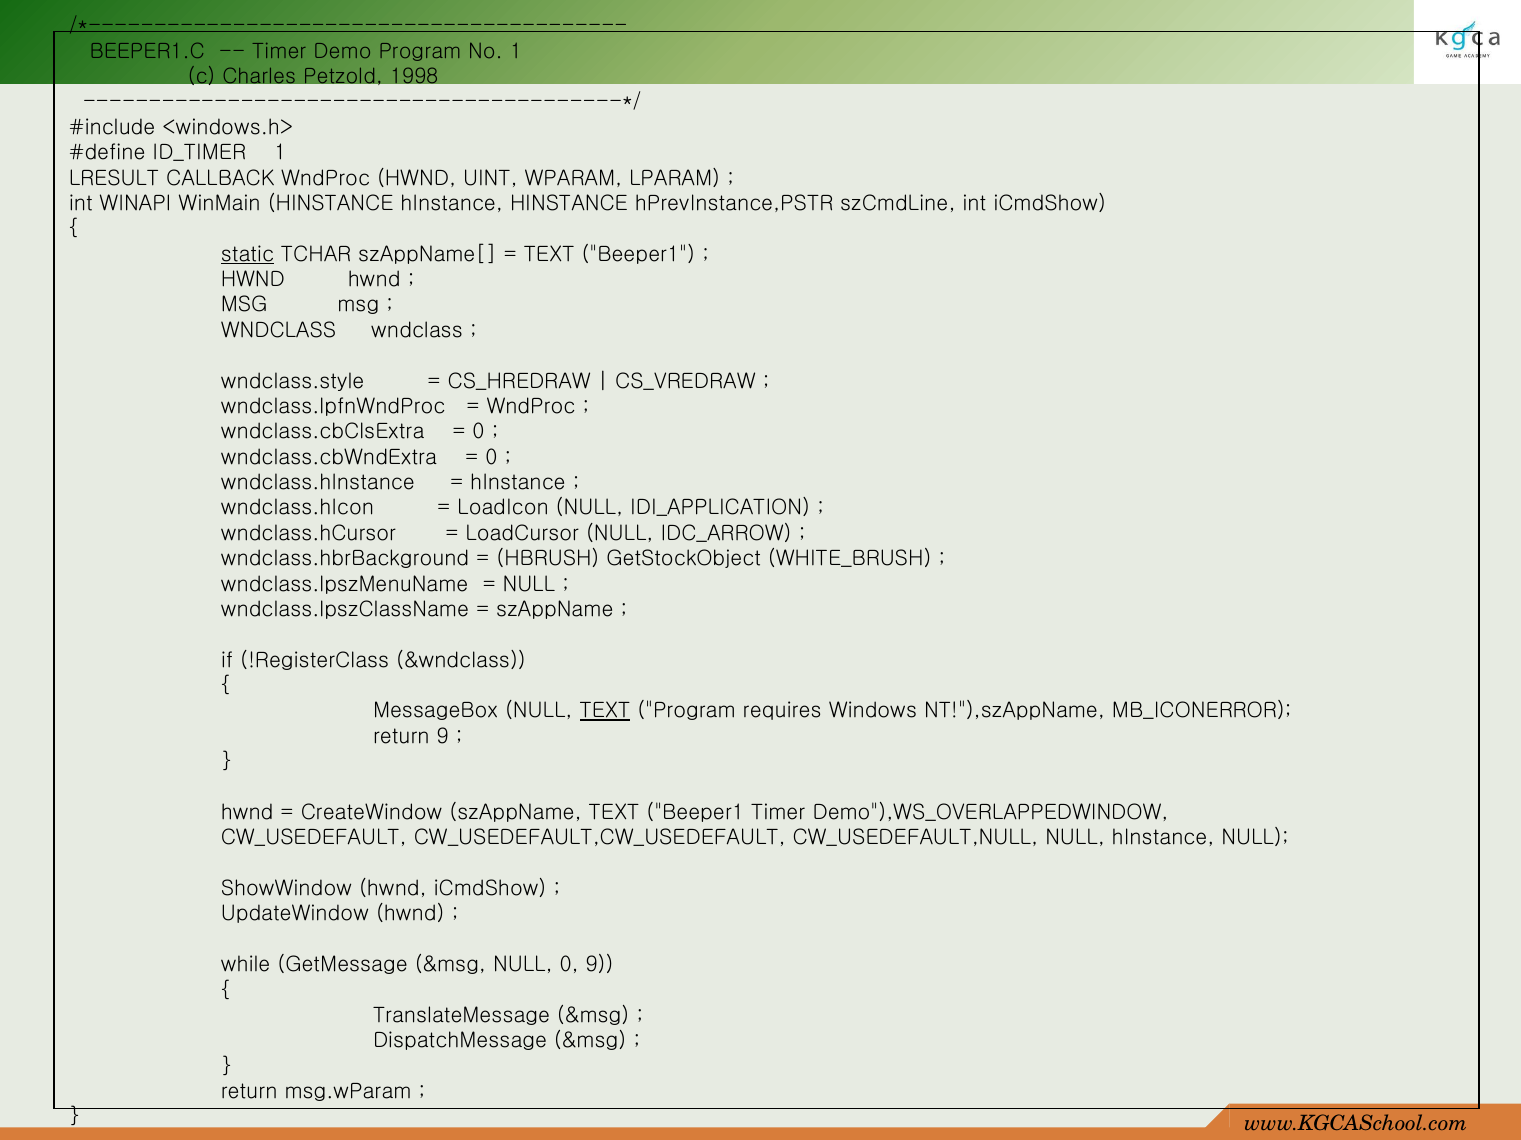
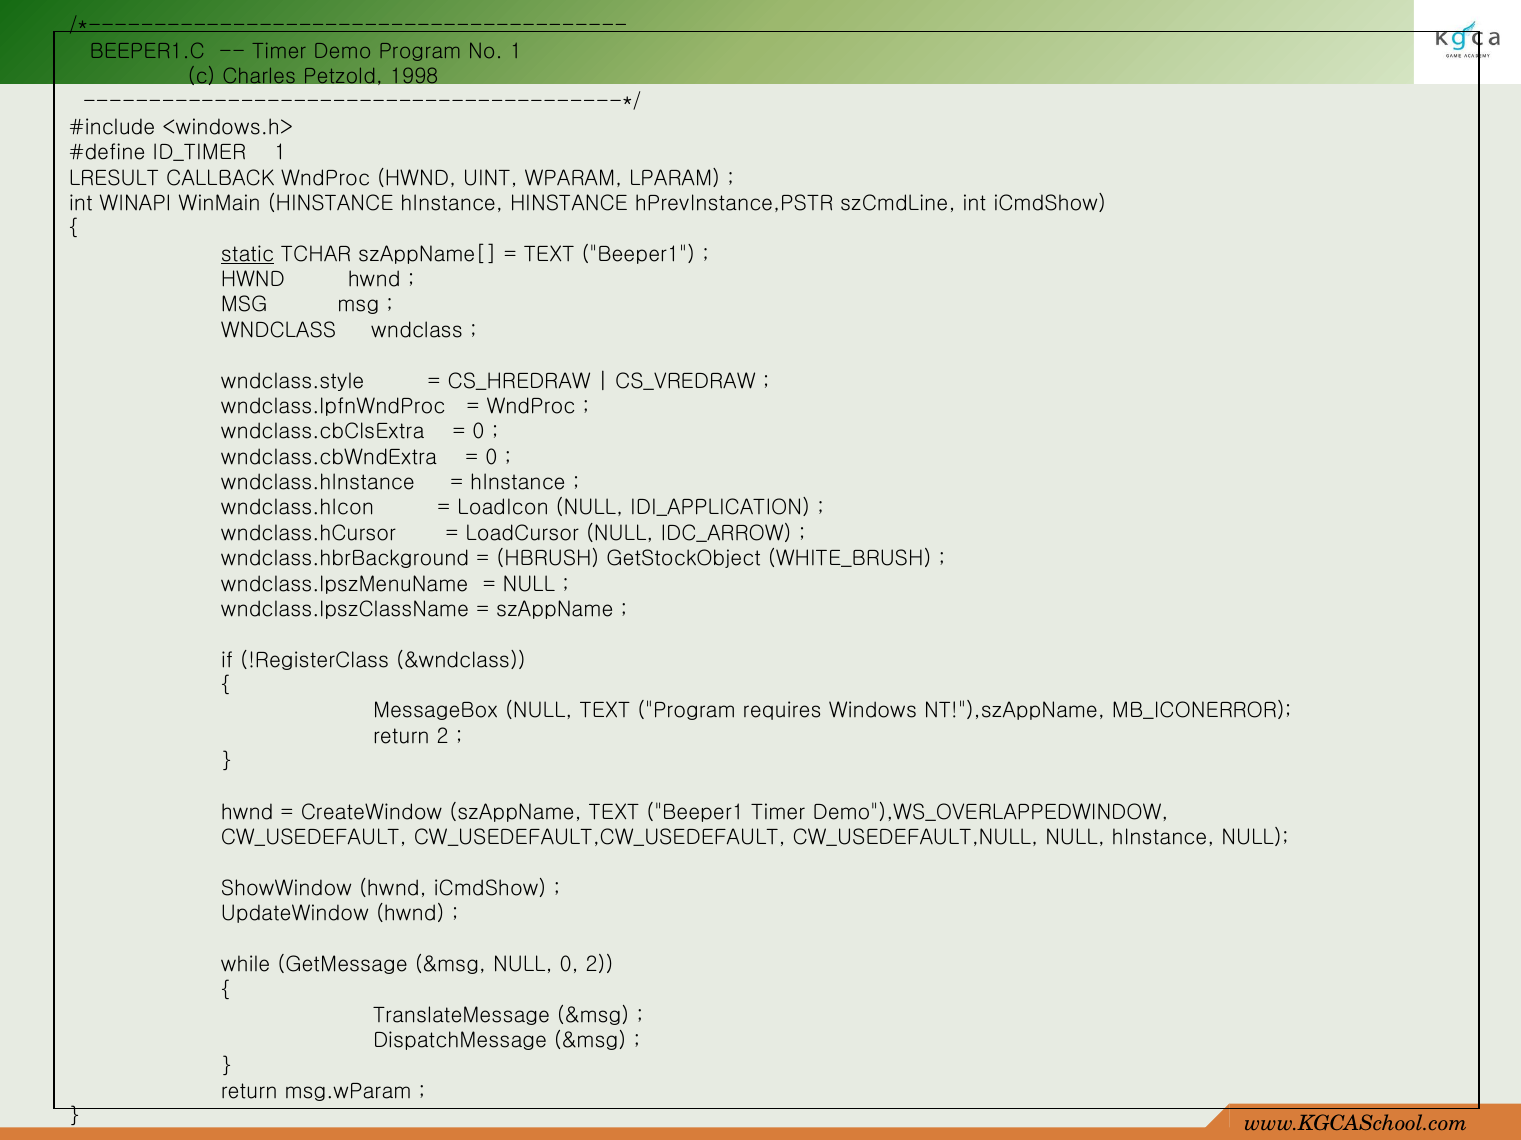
TEXT underline: present -> none (605, 711)
return 9: 9 -> 2 (443, 737)
0 9: 9 -> 2 (600, 965)
